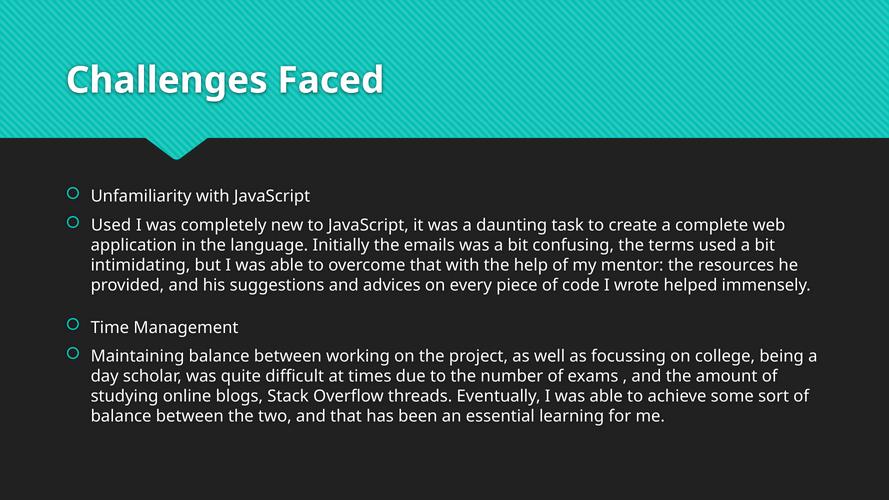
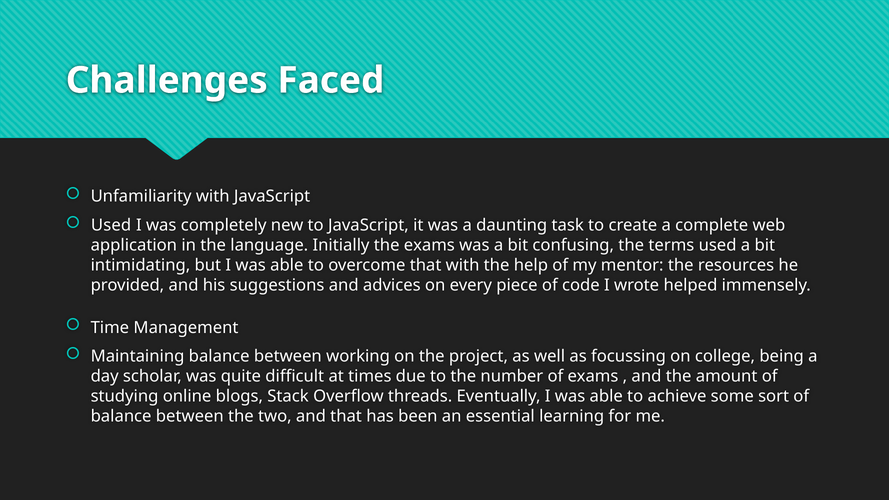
the emails: emails -> exams (429, 245)
